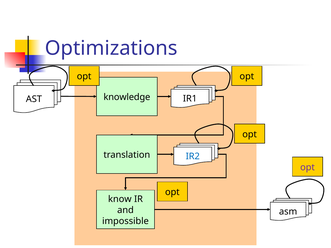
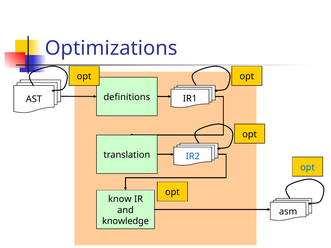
knowledge: knowledge -> definitions (127, 97)
opt colour: purple -> blue (308, 168)
impossible: impossible -> knowledge (126, 221)
